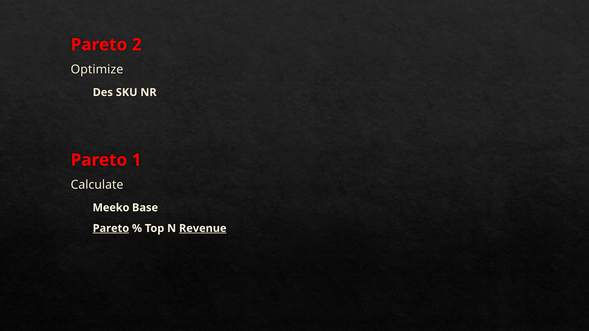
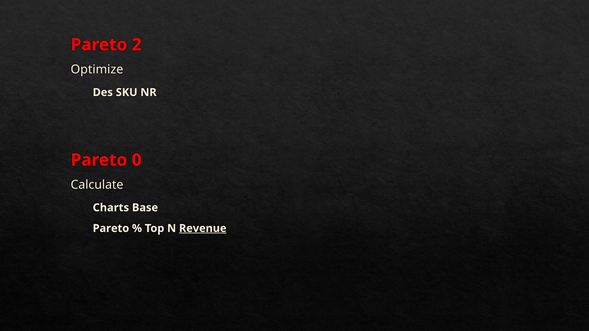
1: 1 -> 0 (137, 160)
Meeko: Meeko -> Charts (111, 208)
Pareto underline: present -> none (111, 229)
